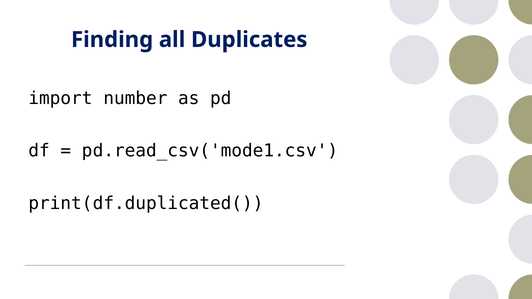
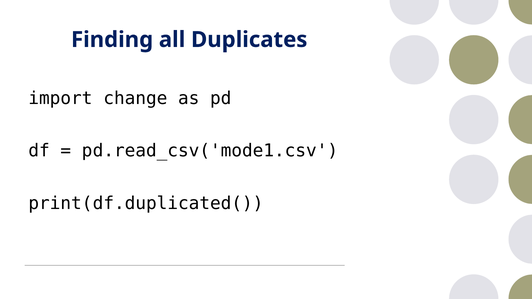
number: number -> change (135, 98)
